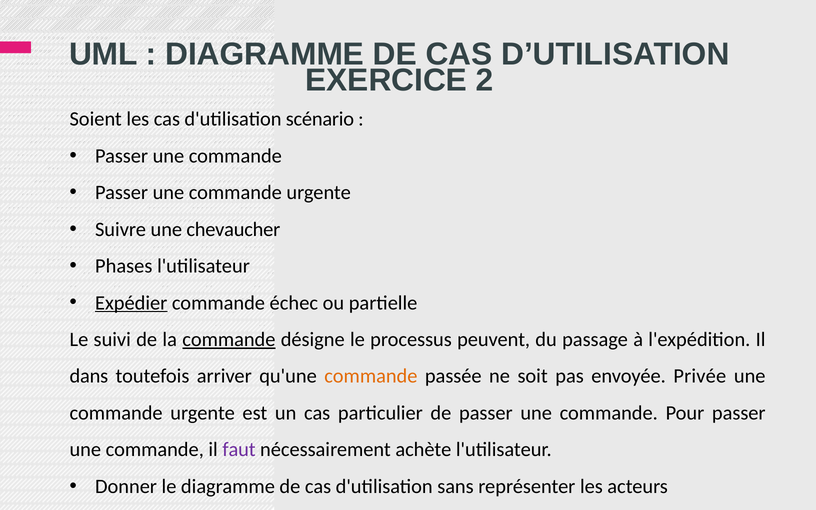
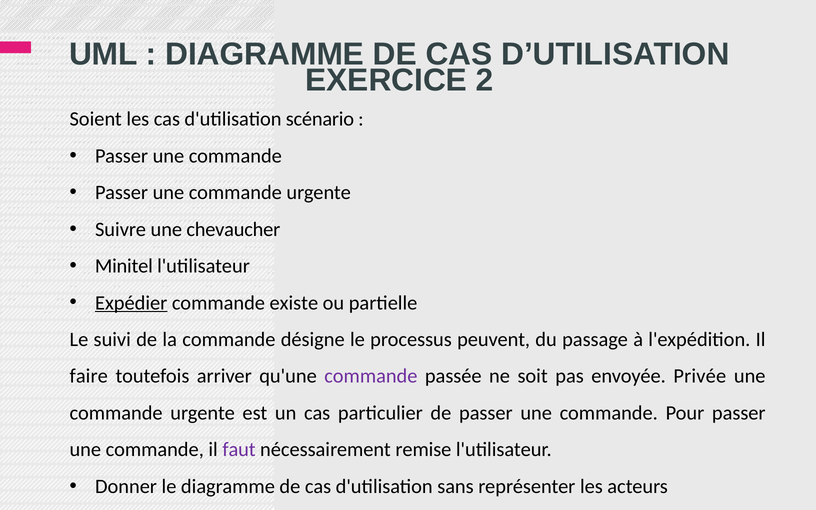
Phases: Phases -> Minitel (124, 266)
échec: échec -> existe (294, 303)
commande underline: present -> none (229, 340)
dans: dans -> faire (89, 376)
commande colour: orange -> purple (371, 376)
achète: achète -> remise (423, 450)
